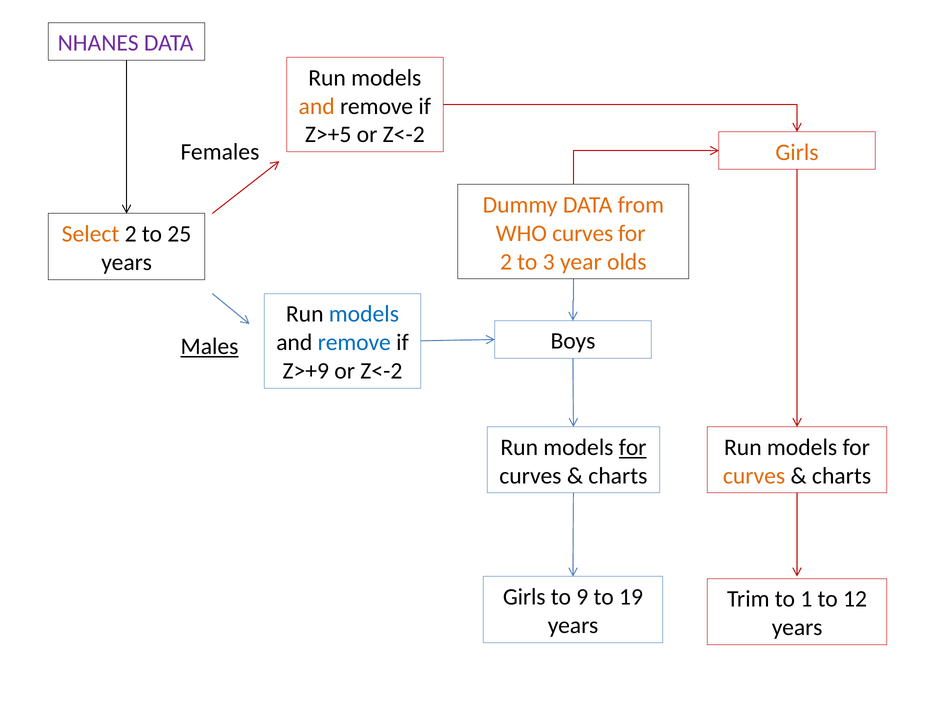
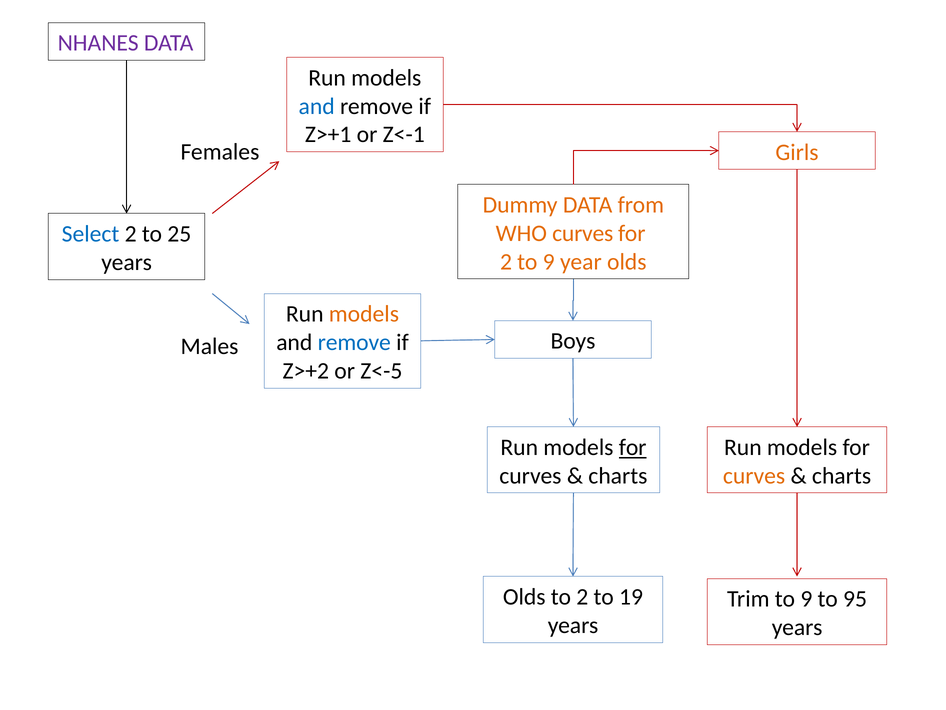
and colour: orange -> blue (317, 106)
Z>+5: Z>+5 -> Z>+1 (328, 135)
Z<-2: Z<-2 -> Z<-1 (404, 135)
Select colour: orange -> blue (91, 234)
2 to 3: 3 -> 9 (549, 262)
models colour: blue -> orange (364, 314)
Males underline: present -> none (210, 346)
Z>+9: Z>+9 -> Z>+2 (306, 371)
Z<-2: Z<-2 -> Z<-5 (381, 371)
Girls: Girls -> Olds (524, 597)
to 9: 9 -> 2 (582, 597)
Trim to 1: 1 -> 9 (806, 599)
12: 12 -> 95 (855, 599)
